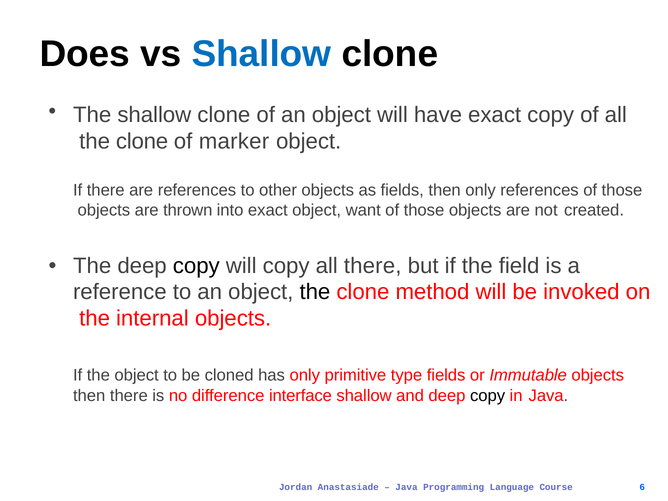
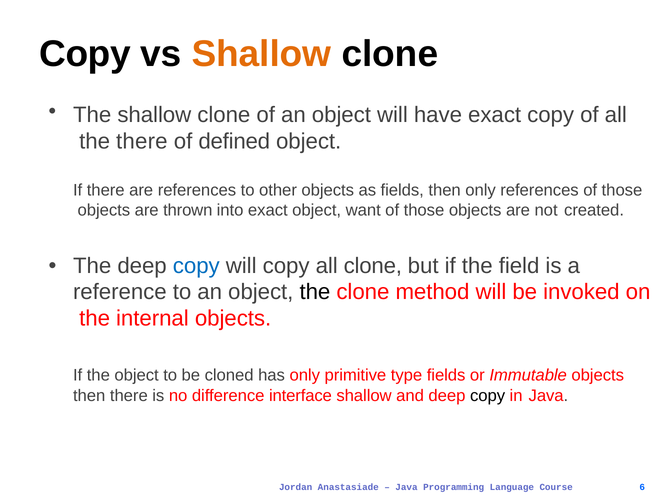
Does: Does -> Copy (85, 54)
Shallow colour: blue -> orange (261, 54)
clone: clone -> there (142, 142)
marker: marker -> defined (234, 142)
copy colour: black -> blue (196, 266)
all there: there -> clone (373, 266)
